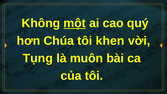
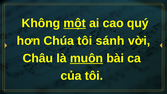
khen: khen -> sánh (110, 41)
Tụng: Tụng -> Châu (38, 58)
muôn underline: none -> present (86, 58)
